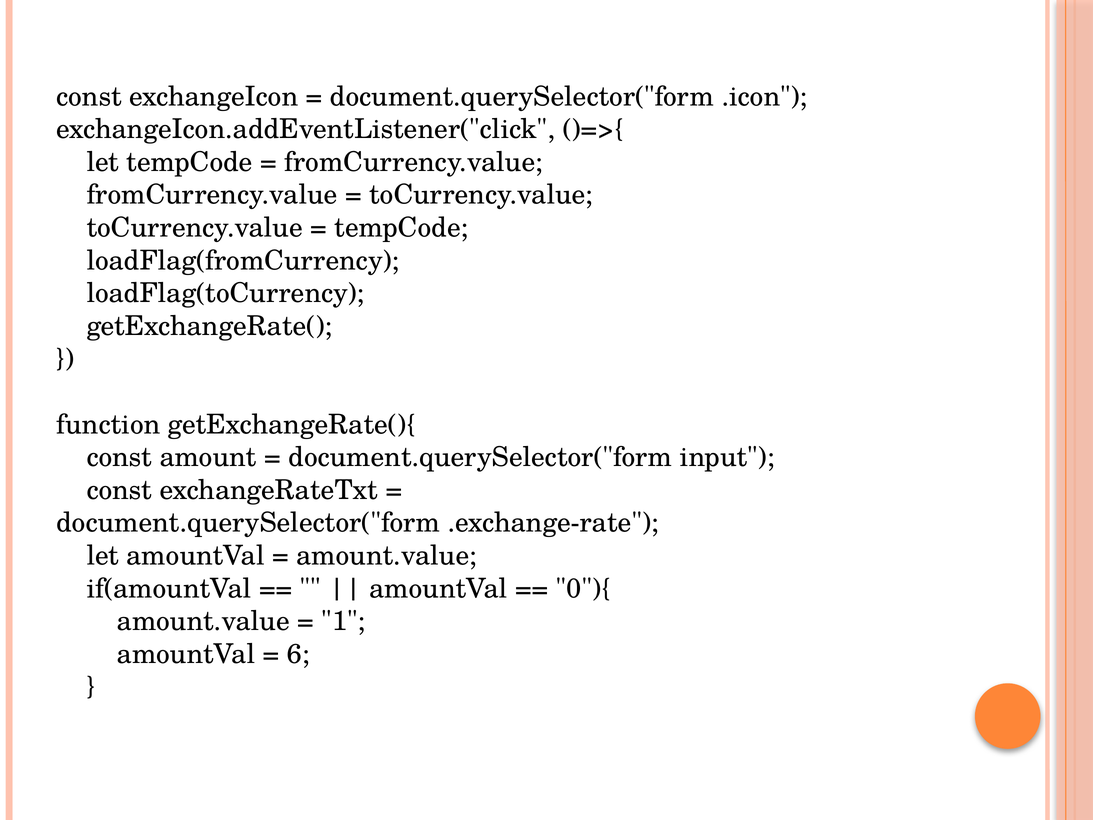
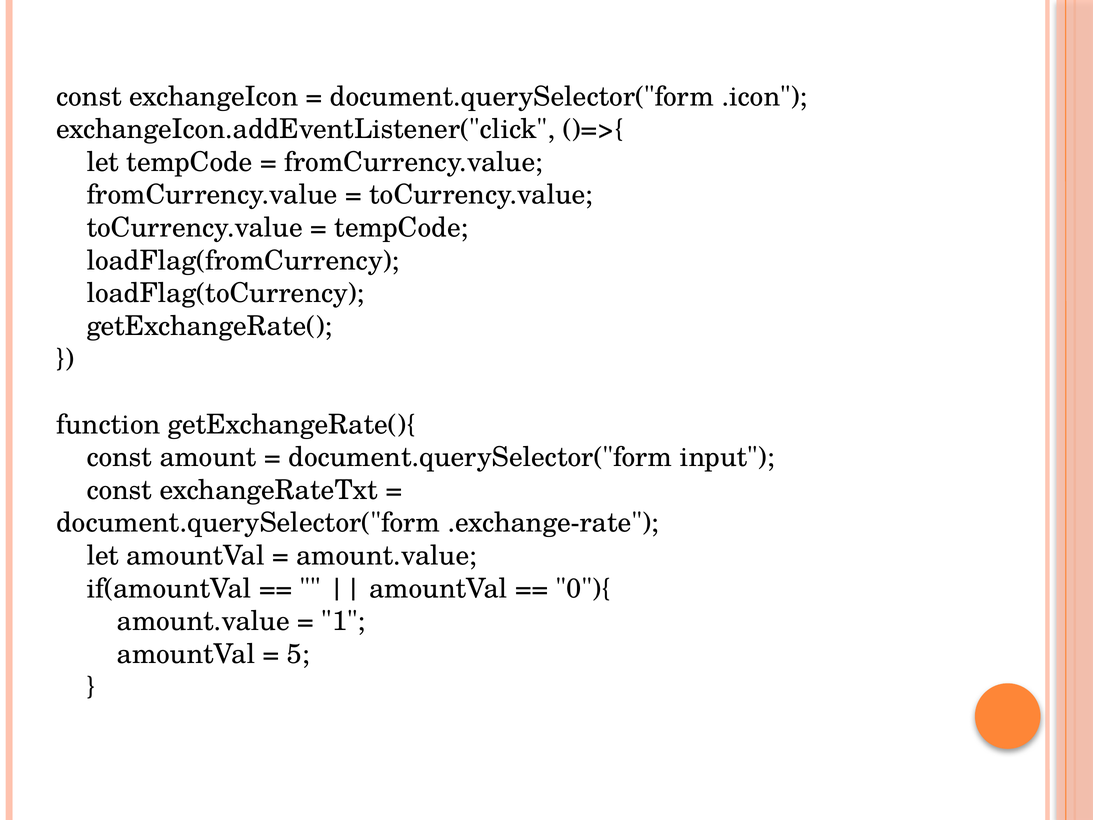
6: 6 -> 5 (298, 654)
